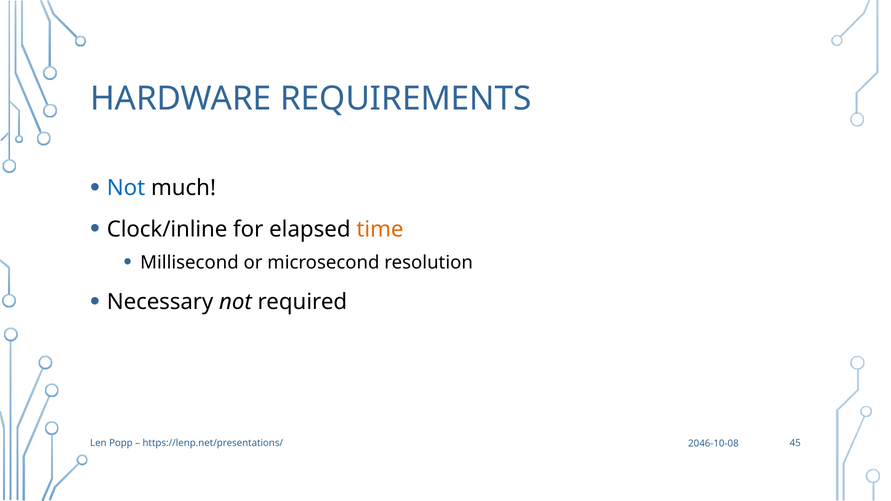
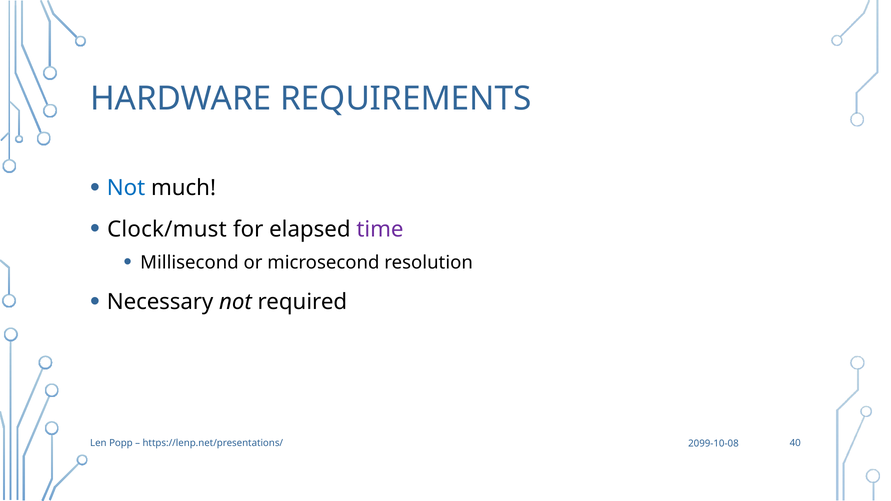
Clock/inline: Clock/inline -> Clock/must (167, 229)
time colour: orange -> purple (380, 229)
45: 45 -> 40 (795, 443)
2046-10-08: 2046-10-08 -> 2099-10-08 (713, 444)
